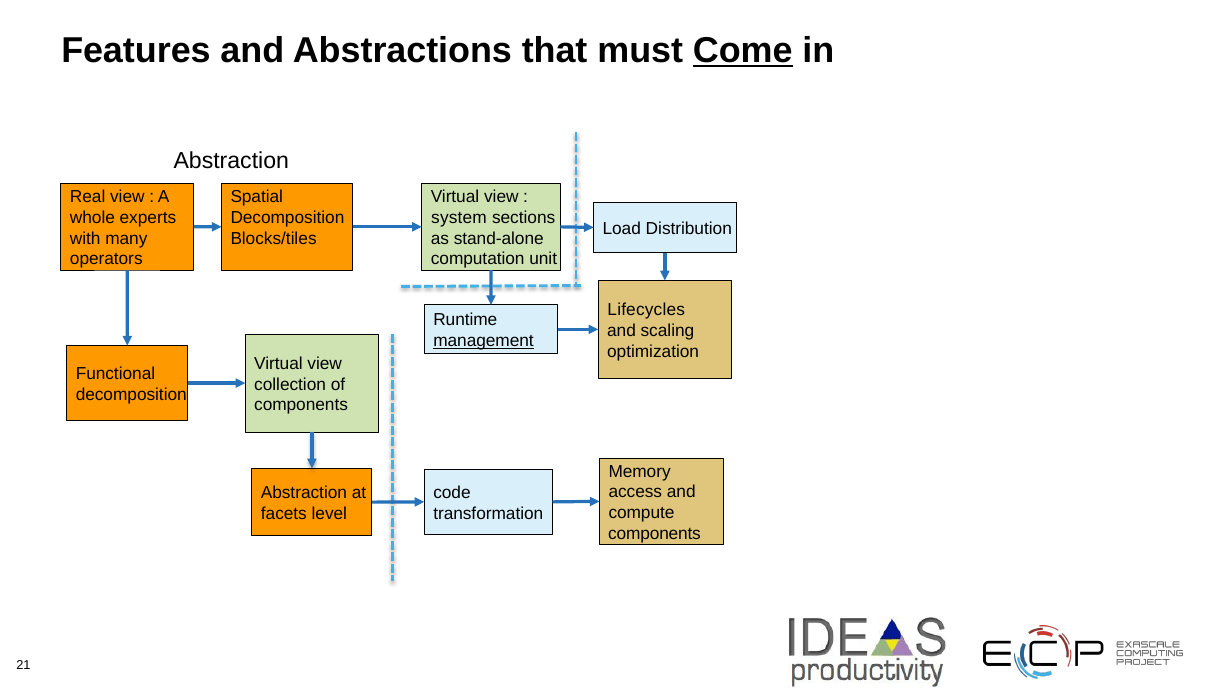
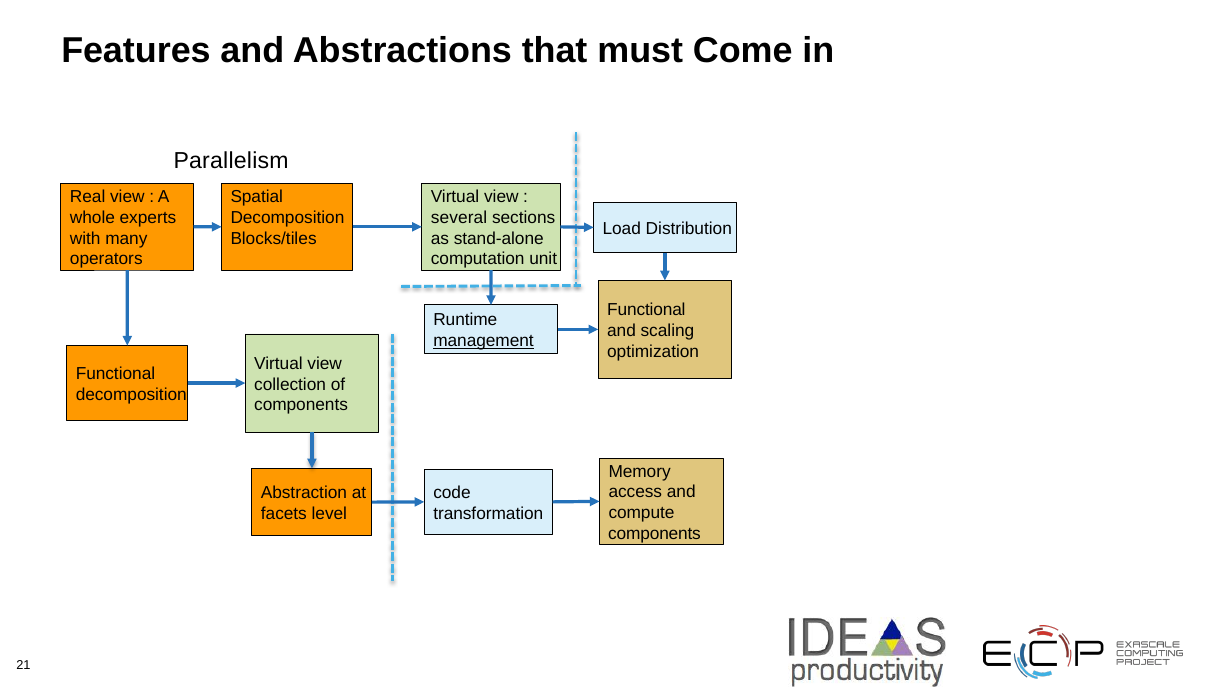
Come underline: present -> none (743, 51)
Abstraction: Abstraction -> Parallelism (231, 161)
system: system -> several (459, 218)
Lifecycles: Lifecycles -> Functional (646, 310)
